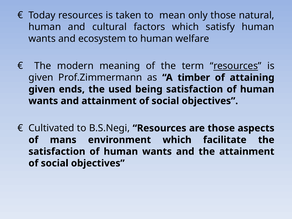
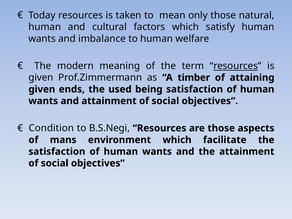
ecosystem: ecosystem -> imbalance (102, 39)
Cultivated: Cultivated -> Condition (51, 128)
